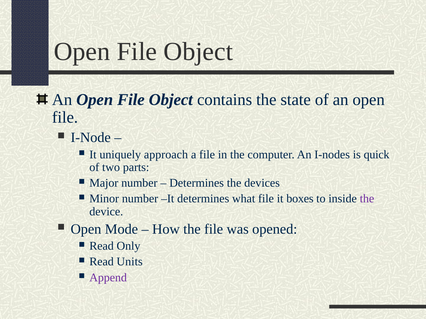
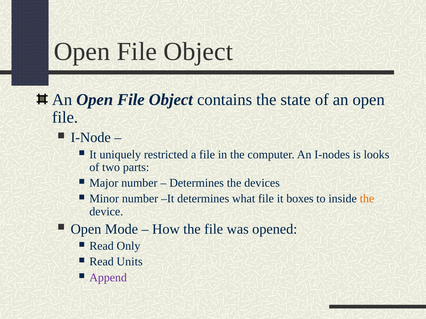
approach: approach -> restricted (166, 155)
quick: quick -> looks (377, 155)
the colour: purple -> orange (367, 199)
